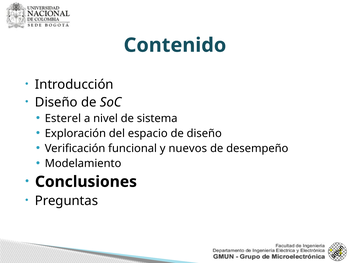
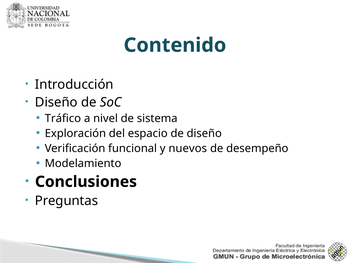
Esterel: Esterel -> Tráfico (63, 118)
